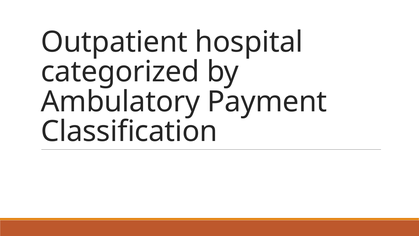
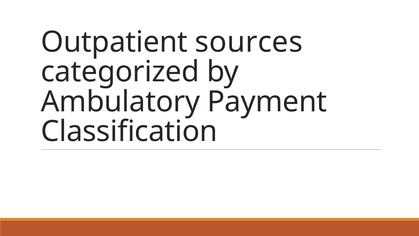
hospital: hospital -> sources (249, 42)
